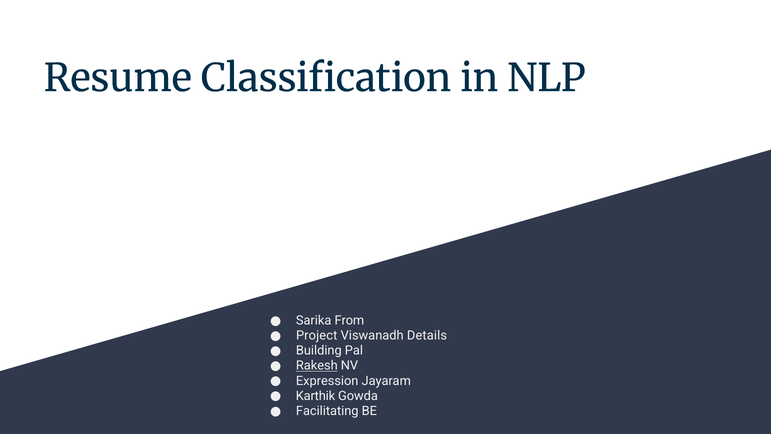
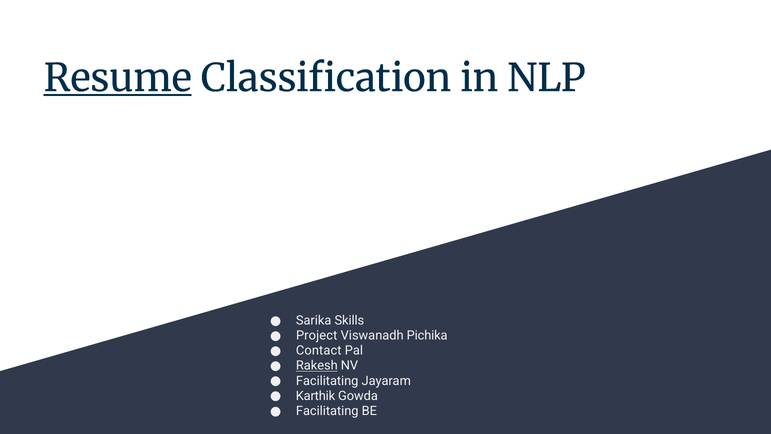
Resume underline: none -> present (118, 78)
From: From -> Skills (349, 320)
Details: Details -> Pichika (427, 335)
Building: Building -> Contact (319, 350)
Expression: Expression -> Facilitating (327, 381)
